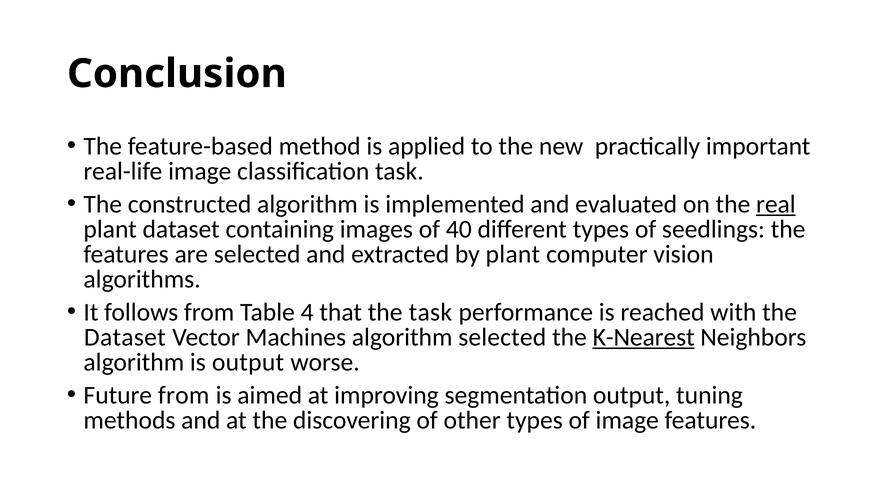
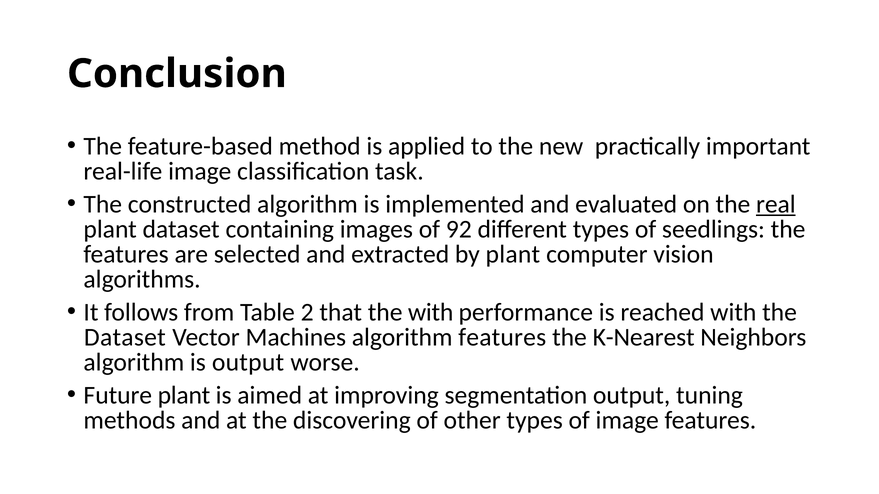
40: 40 -> 92 (459, 229)
4: 4 -> 2 (307, 313)
the task: task -> with (431, 313)
algorithm selected: selected -> features (502, 337)
K-Nearest underline: present -> none (644, 337)
Future from: from -> plant (184, 396)
